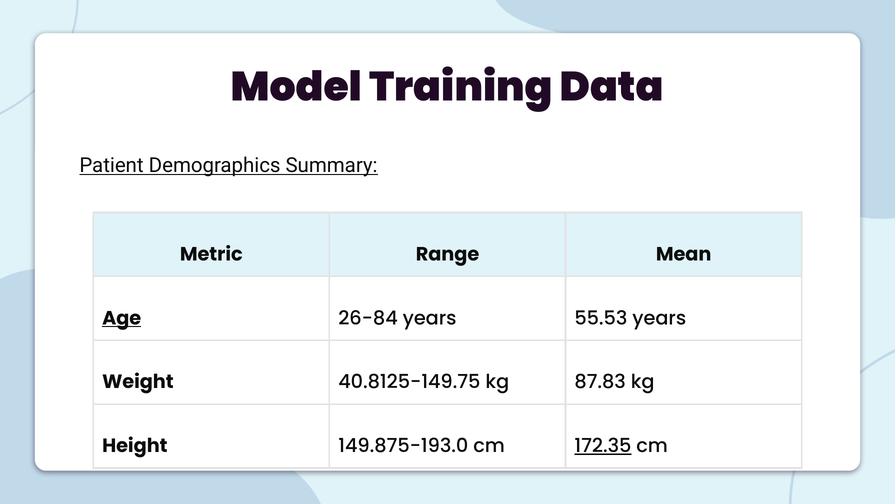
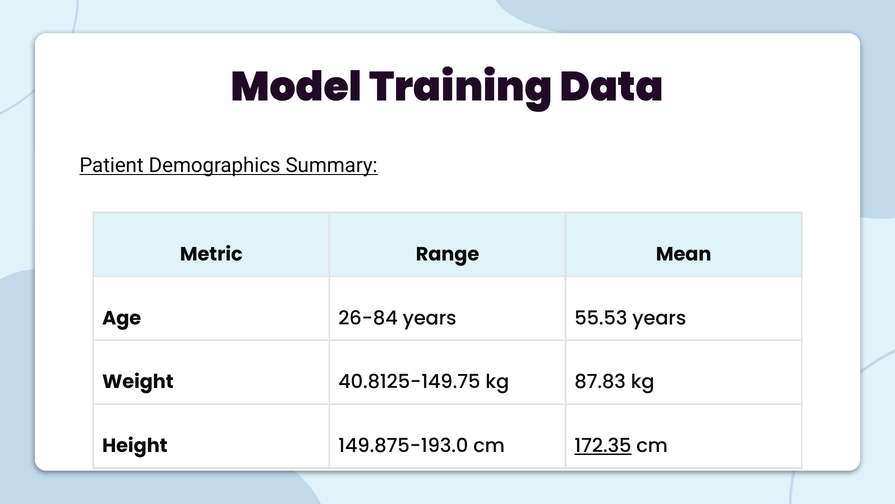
Age underline: present -> none (122, 318)
